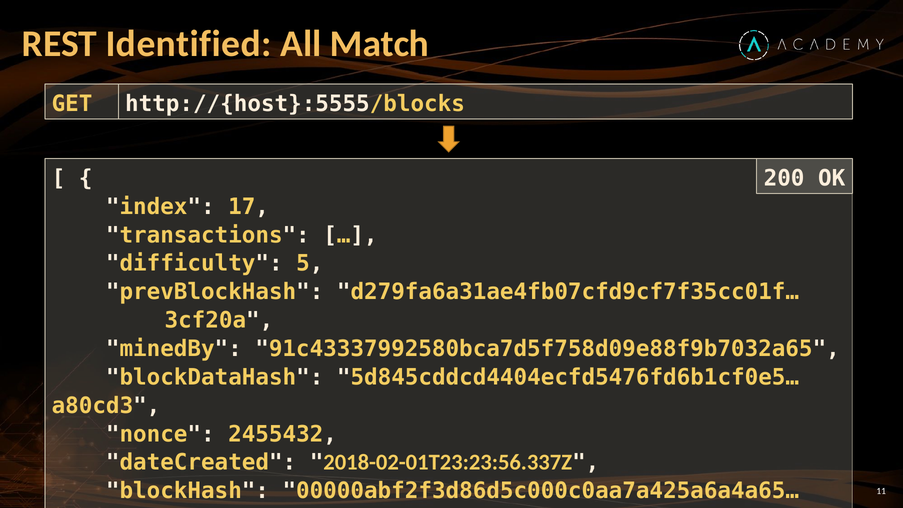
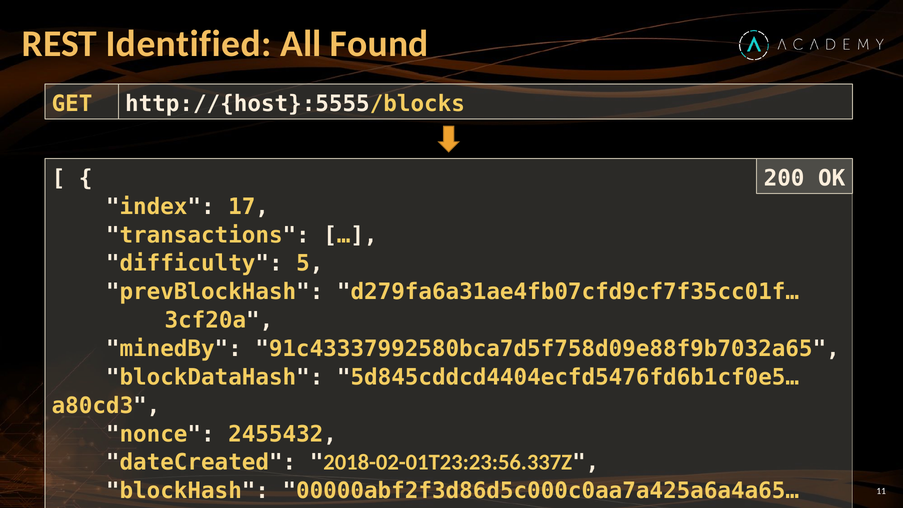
Match: Match -> Found (379, 44)
